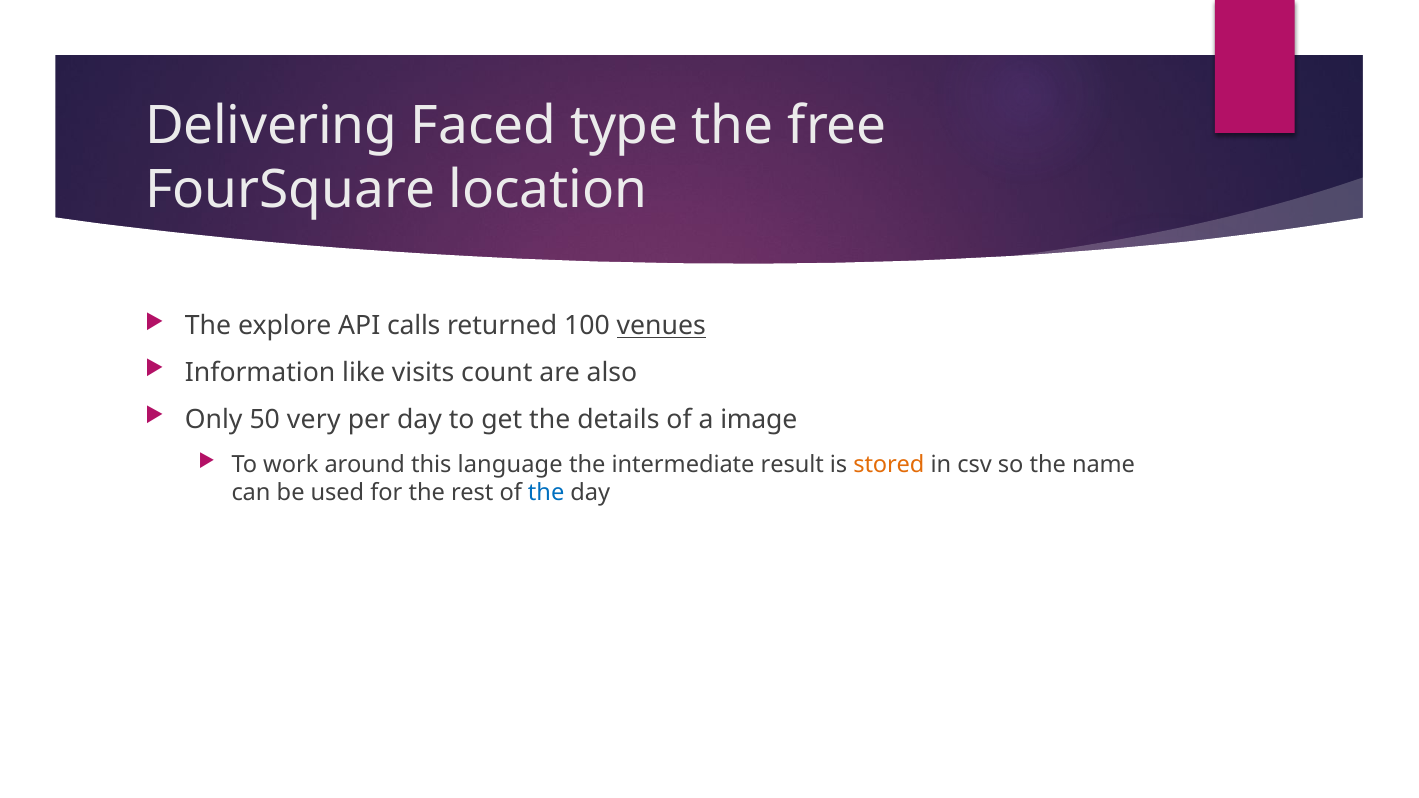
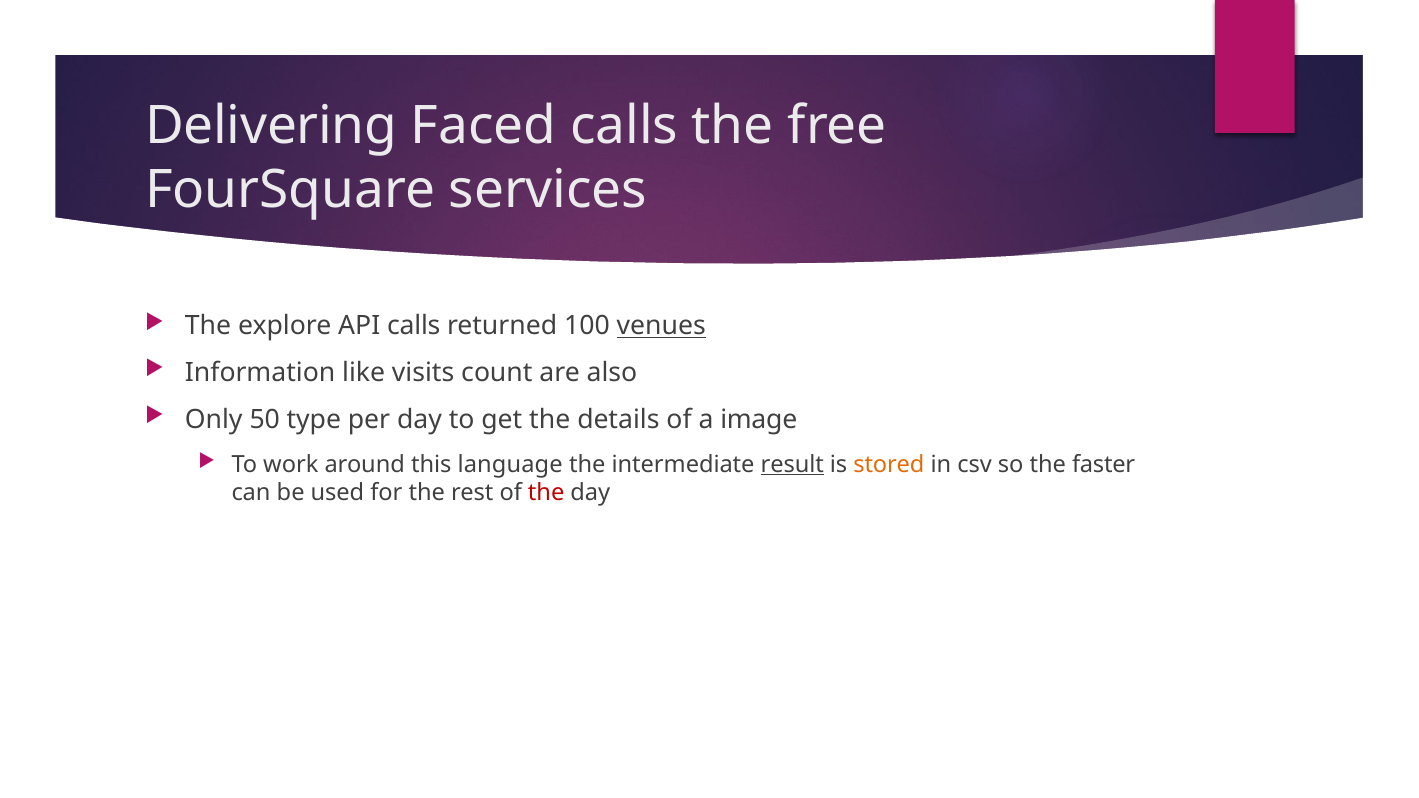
Faced type: type -> calls (624, 126)
location: location -> services (548, 190)
very: very -> type (314, 420)
result underline: none -> present (792, 464)
name: name -> faster (1104, 464)
the colour: blue -> red (546, 493)
